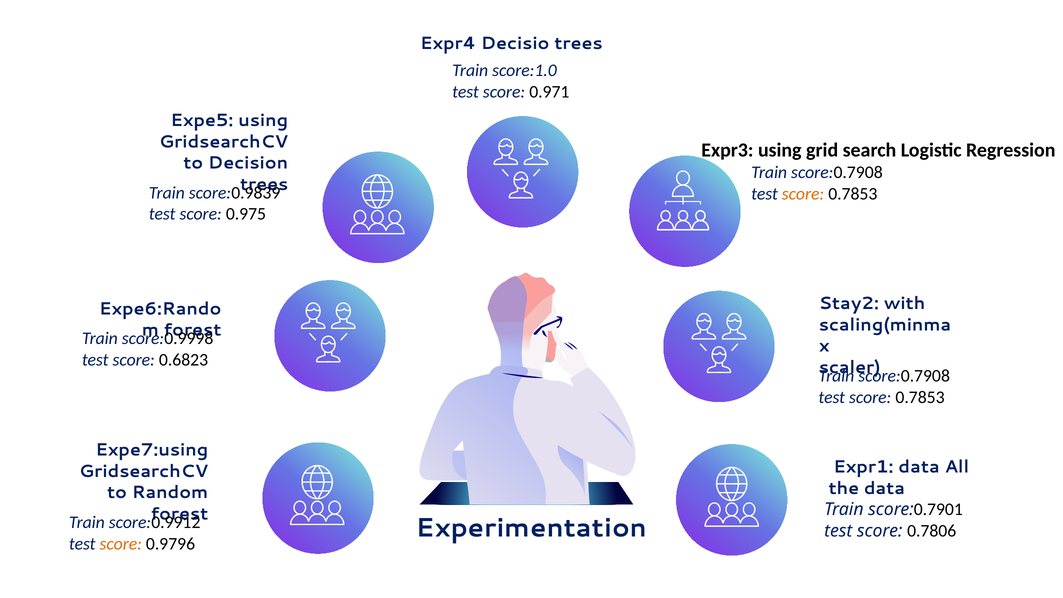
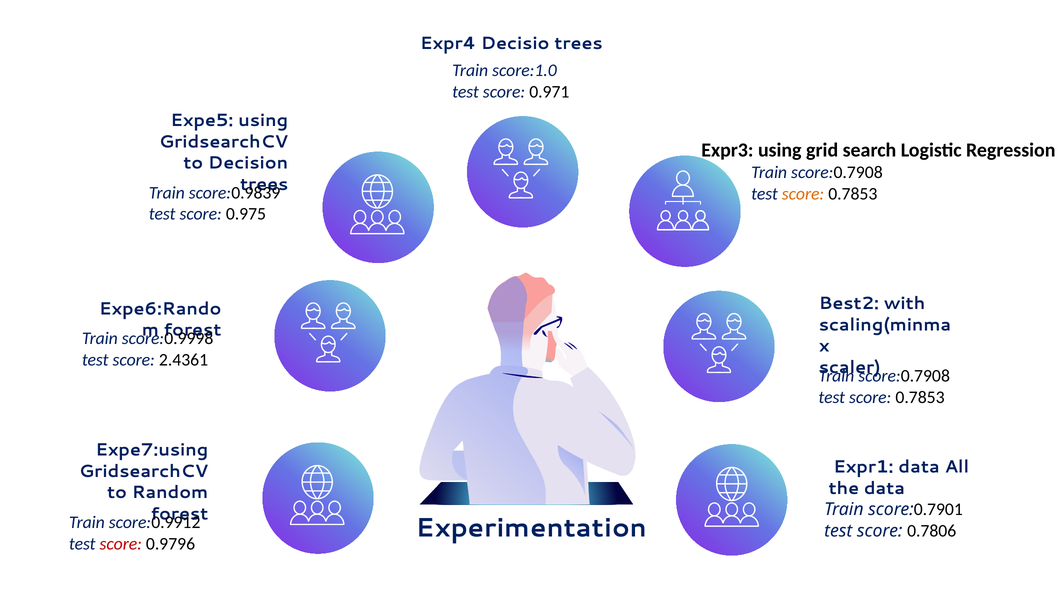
Stay2: Stay2 -> Best2 (849, 304)
0.6823: 0.6823 -> 2.4361 (184, 360)
score colour: orange -> red (121, 544)
